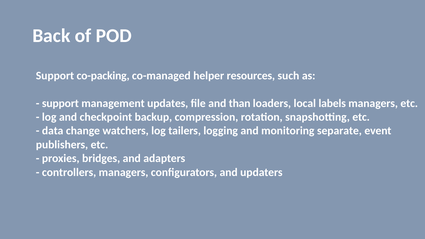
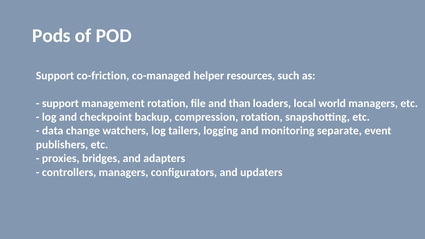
Back: Back -> Pods (51, 36)
co-packing: co-packing -> co-friction (103, 76)
management updates: updates -> rotation (168, 103)
labels: labels -> world (332, 103)
